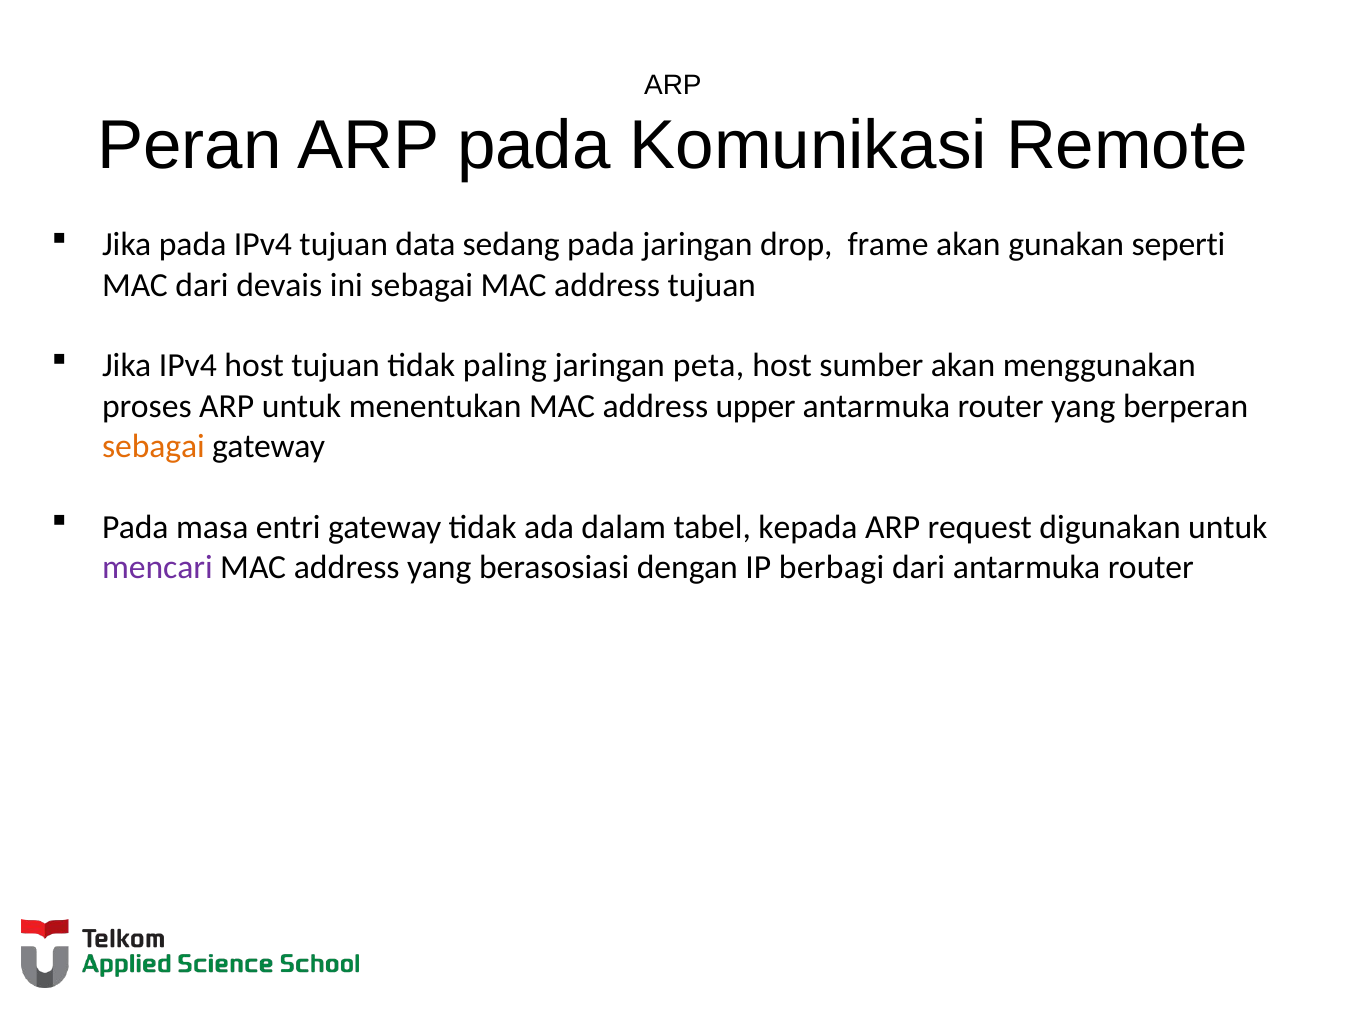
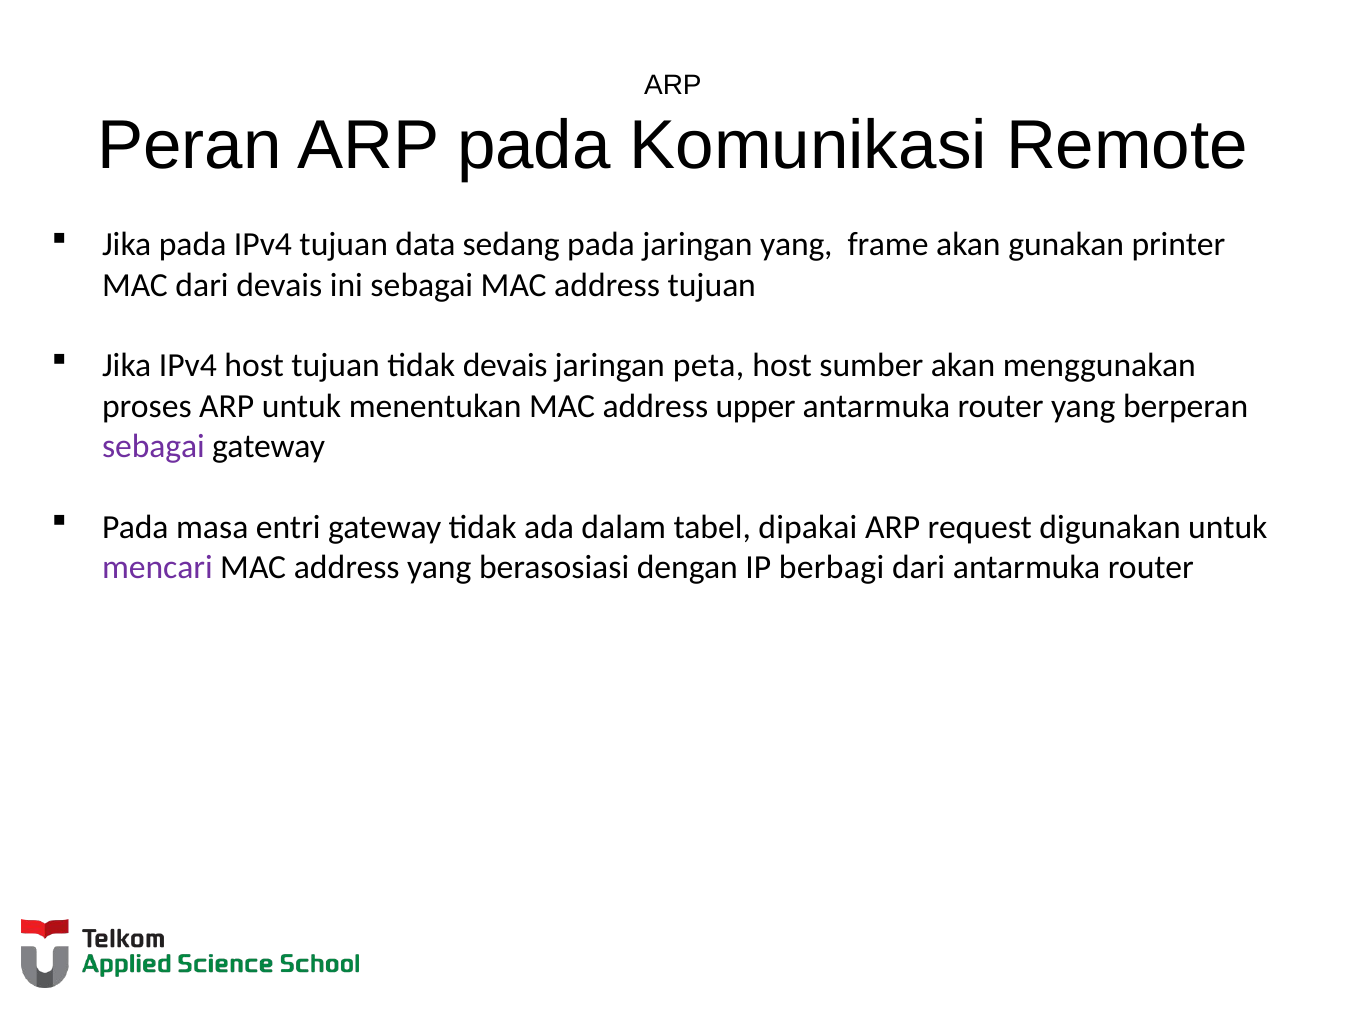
jaringan drop: drop -> yang (796, 245)
seperti: seperti -> printer (1178, 245)
tidak paling: paling -> devais (505, 366)
sebagai colour: orange -> purple (153, 447)
kepada: kepada -> dipakai (808, 528)
